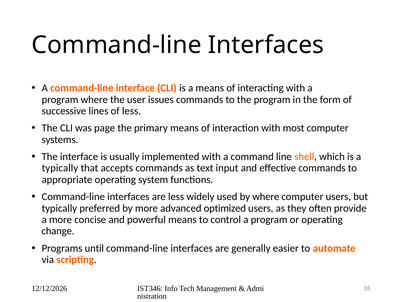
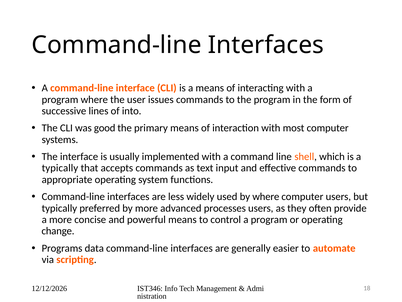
of less: less -> into (132, 111)
page: page -> good (105, 128)
optimized: optimized -> processes (225, 208)
until: until -> data (94, 248)
